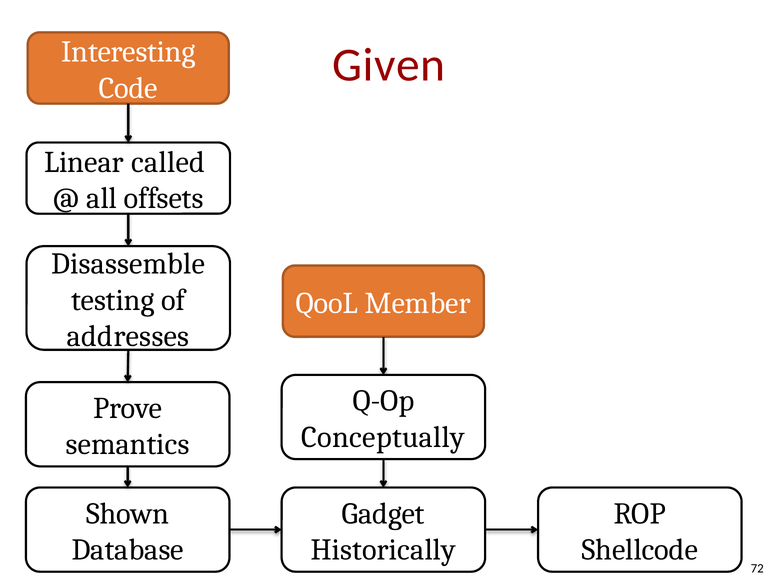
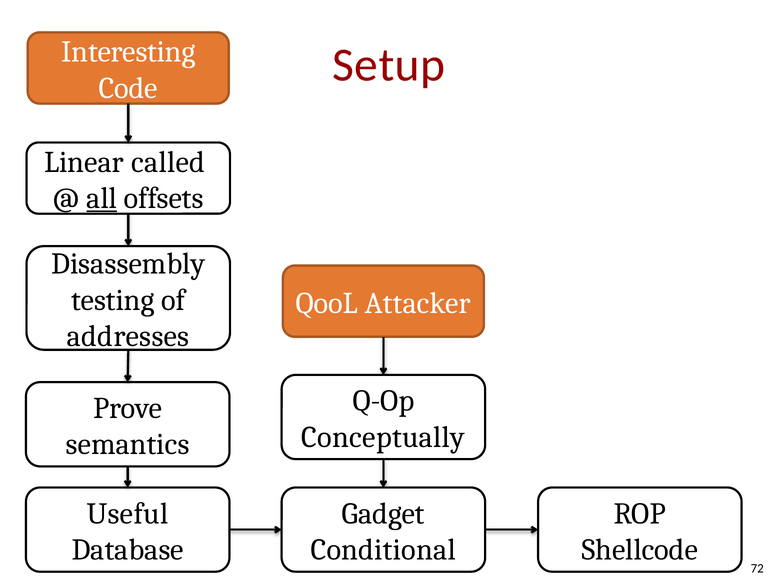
Given: Given -> Setup (389, 65)
all underline: none -> present (102, 199)
Disassemble: Disassemble -> Disassembly (128, 264)
Member: Member -> Attacker (418, 304)
Shown: Shown -> Useful (127, 514)
Historically: Historically -> Conditional (383, 550)
